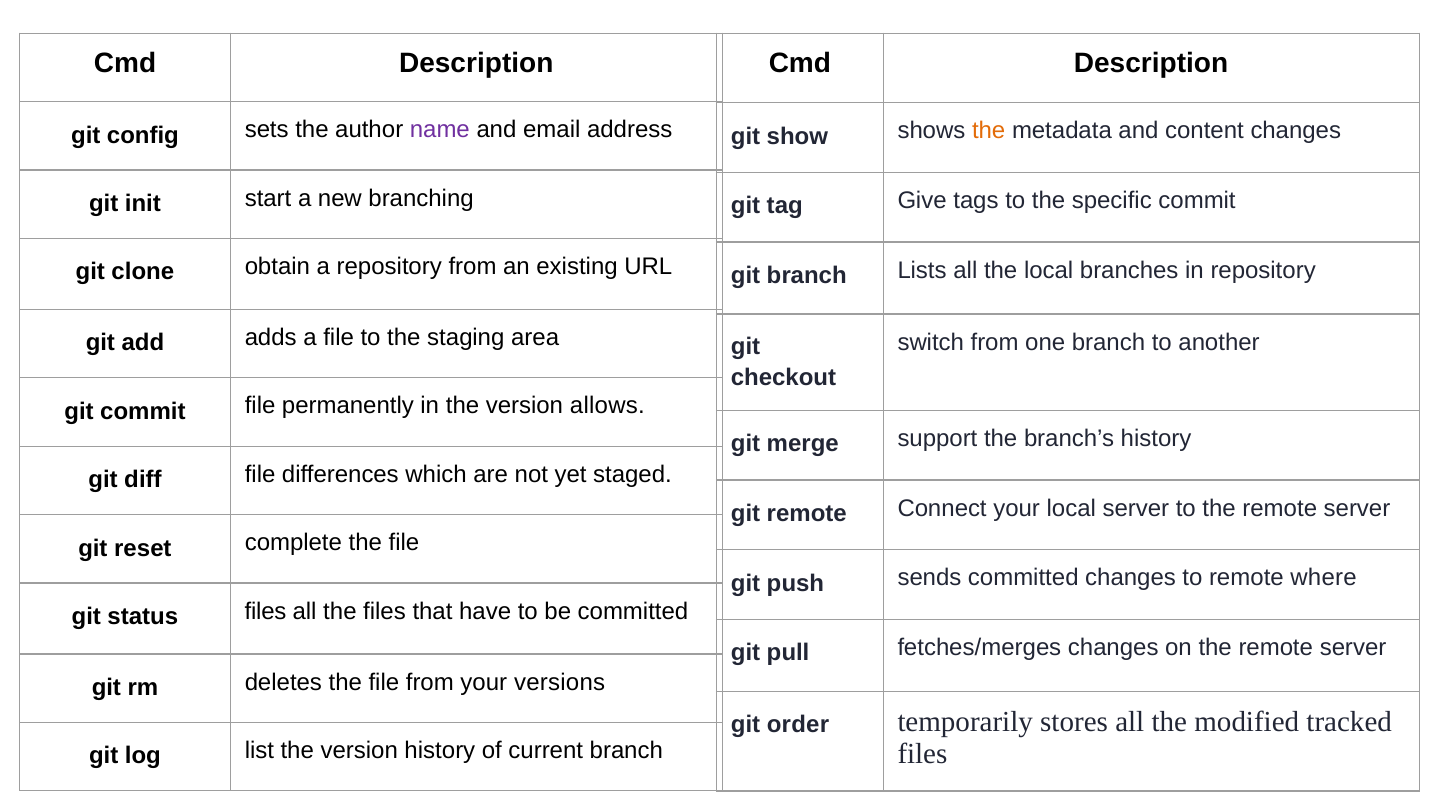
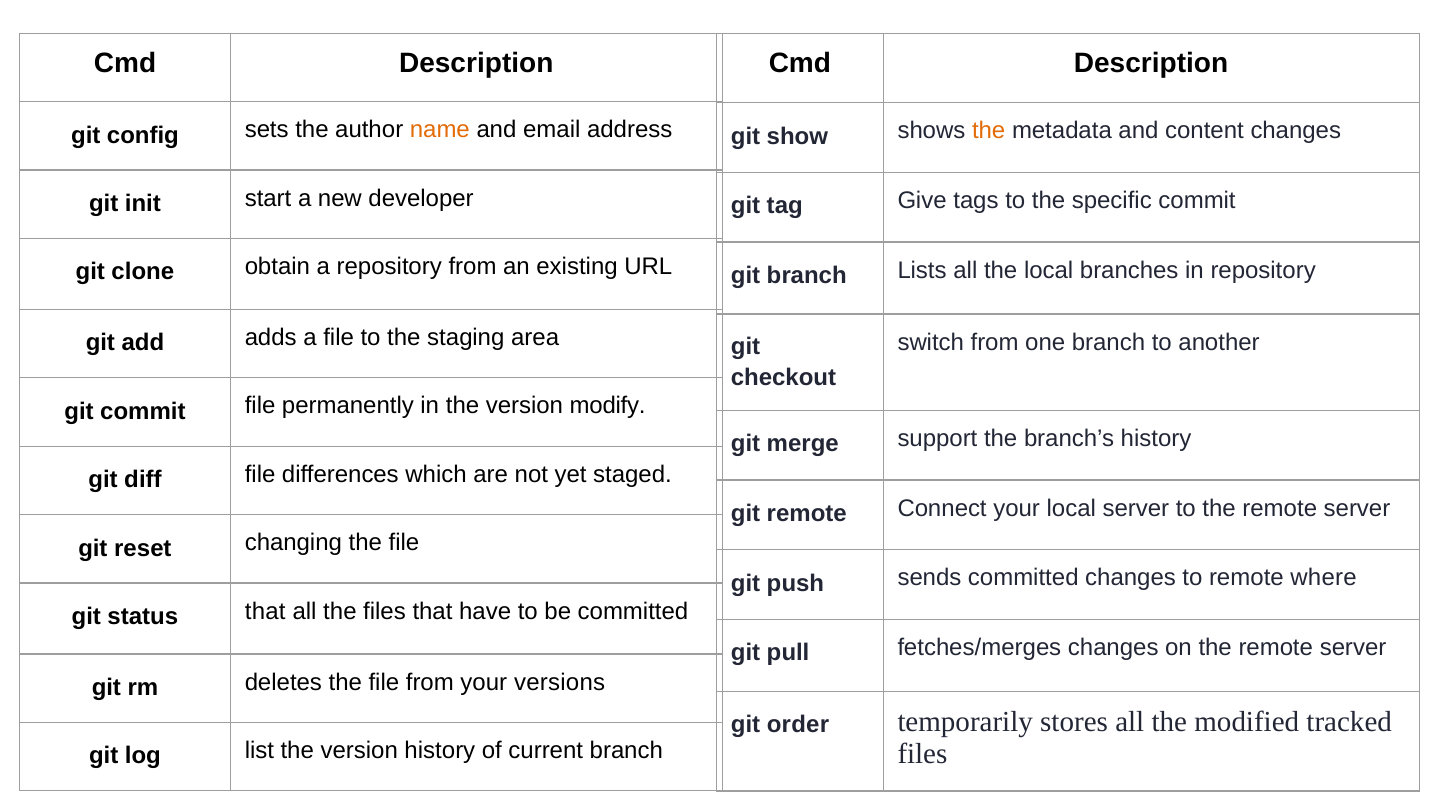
name colour: purple -> orange (440, 130)
branching: branching -> developer (421, 198)
allows: allows -> modify (608, 406)
complete: complete -> changing (293, 543)
status files: files -> that (265, 612)
